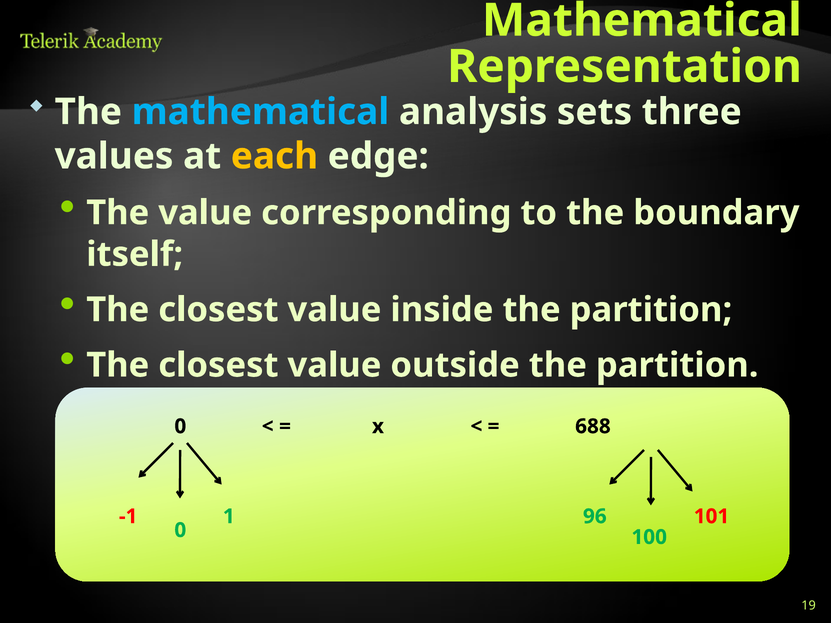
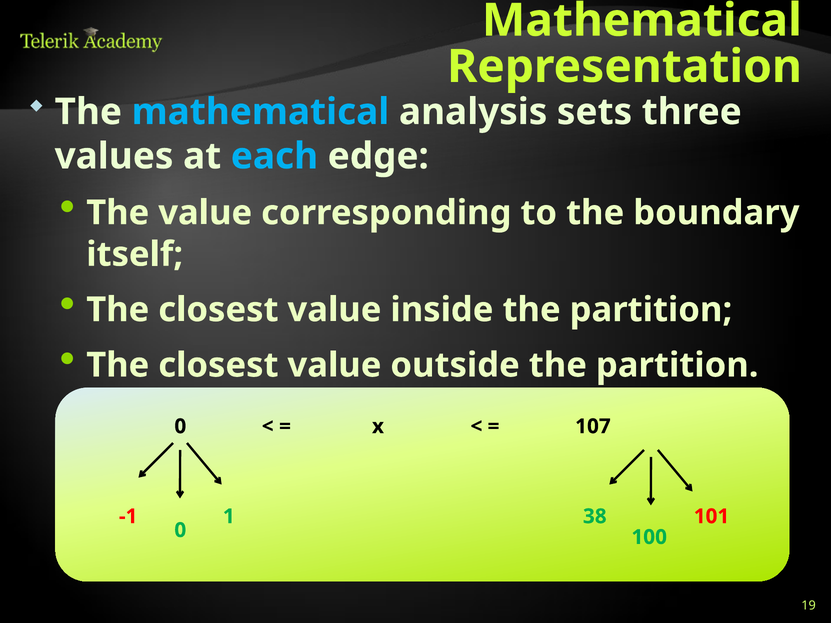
each colour: yellow -> light blue (274, 156)
688: 688 -> 107 (593, 427)
96: 96 -> 38 (595, 517)
